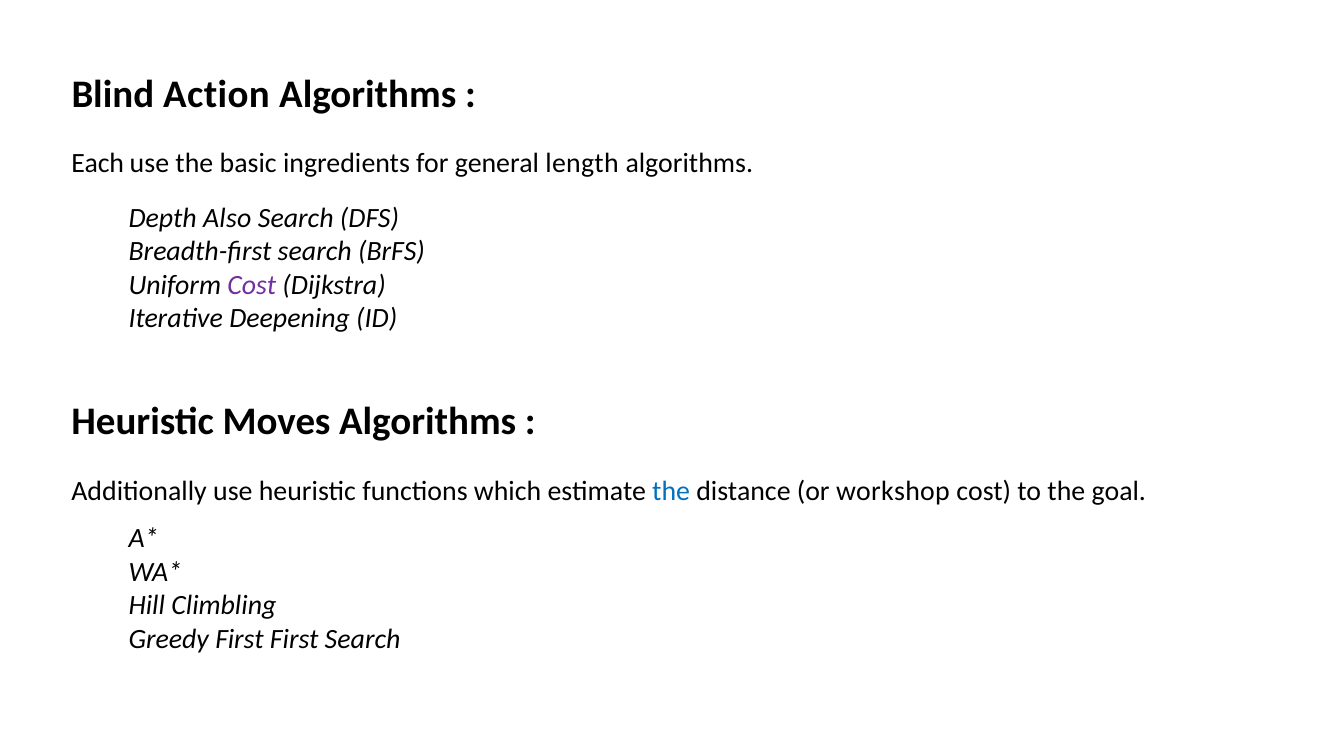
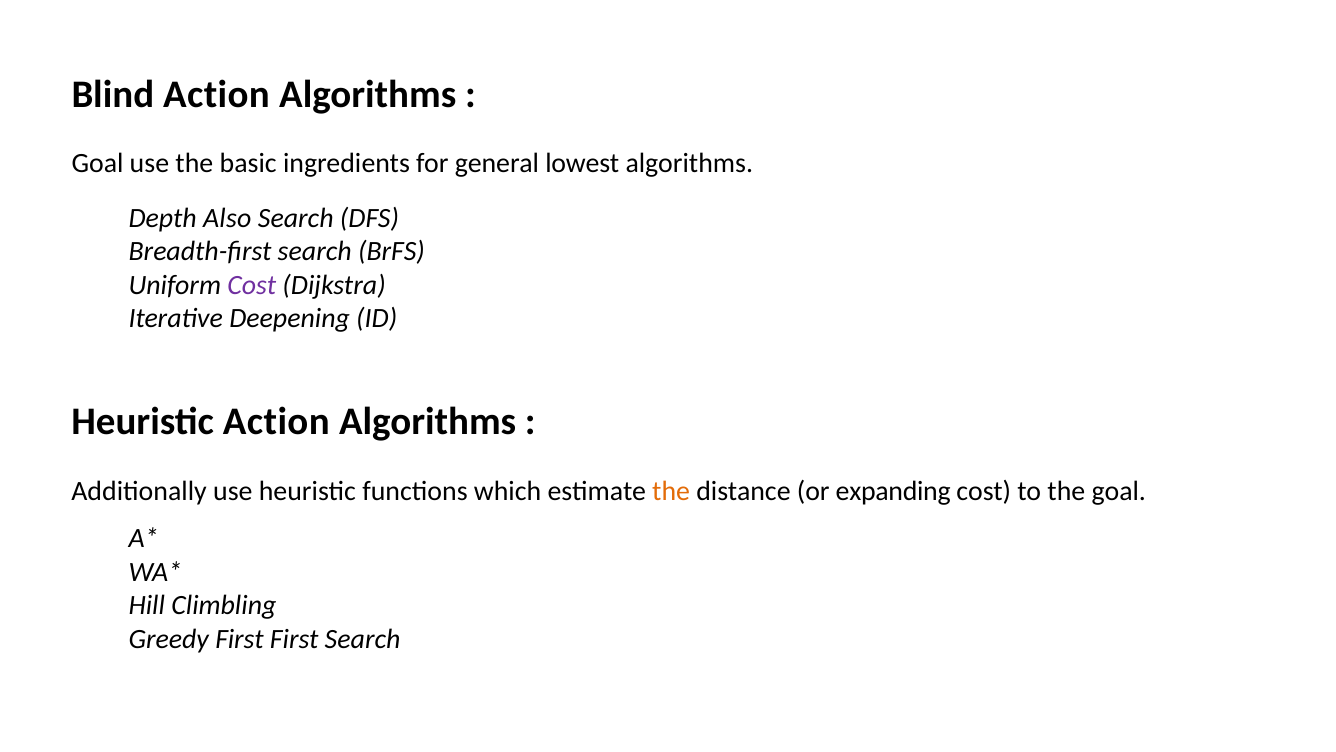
Each: Each -> Goal (98, 164)
length: length -> lowest (582, 164)
Heuristic Moves: Moves -> Action (276, 421)
the colour: blue -> orange (671, 491)
workshop: workshop -> expanding (893, 491)
